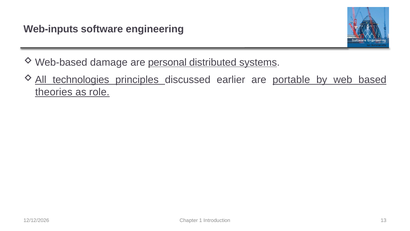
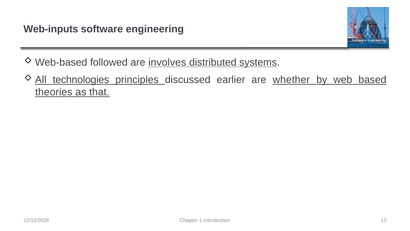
damage: damage -> followed (109, 62)
personal: personal -> involves (167, 62)
portable: portable -> whether (291, 80)
role: role -> that (99, 92)
